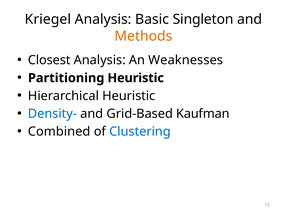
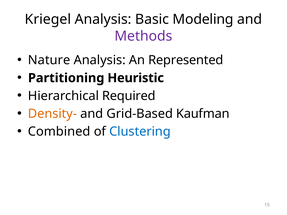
Singleton: Singleton -> Modeling (203, 19)
Methods colour: orange -> purple (143, 36)
Closest: Closest -> Nature (49, 60)
Weaknesses: Weaknesses -> Represented (186, 60)
Hierarchical Heuristic: Heuristic -> Required (129, 96)
Density- colour: blue -> orange (52, 114)
